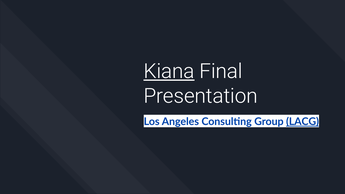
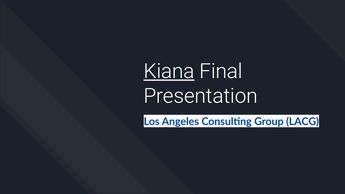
LACG underline: present -> none (303, 122)
